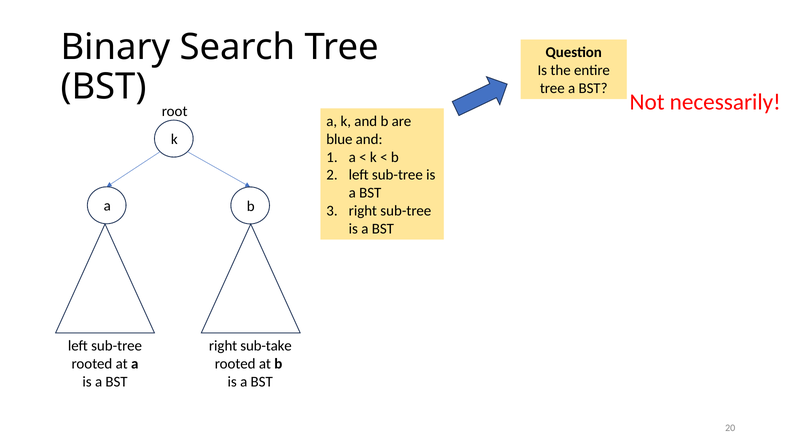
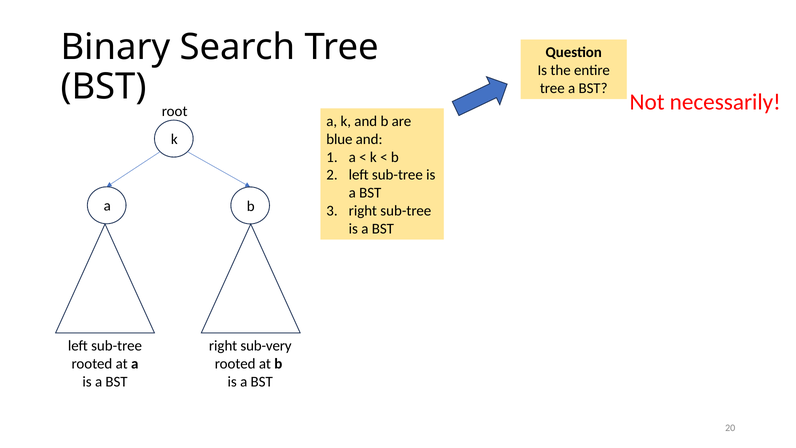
sub-take: sub-take -> sub-very (266, 346)
